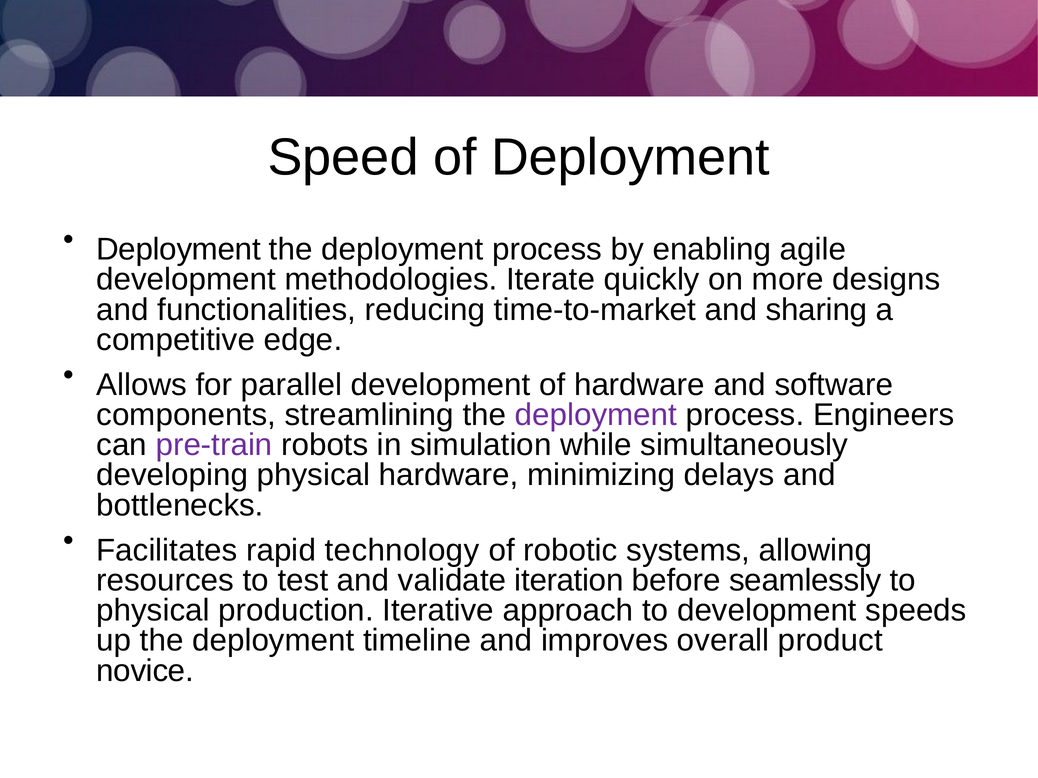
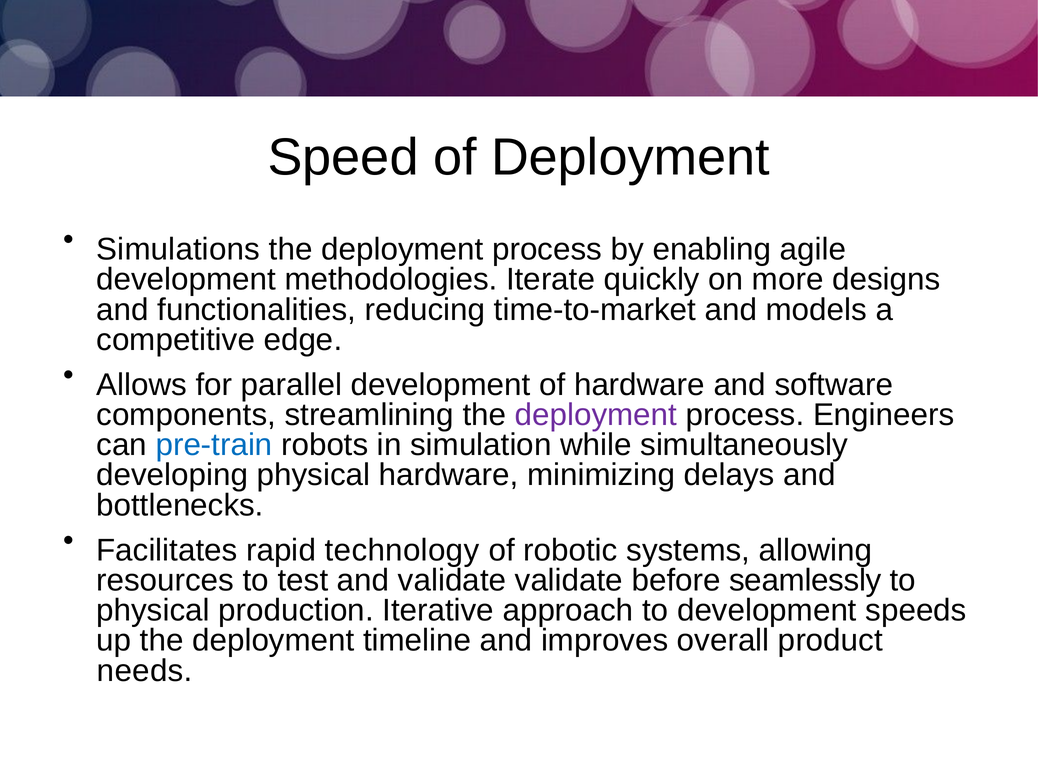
Deployment: Deployment -> Simulations (178, 250)
sharing: sharing -> models (816, 310)
pre-train colour: purple -> blue (214, 445)
validate iteration: iteration -> validate (569, 581)
novice: novice -> needs (145, 671)
